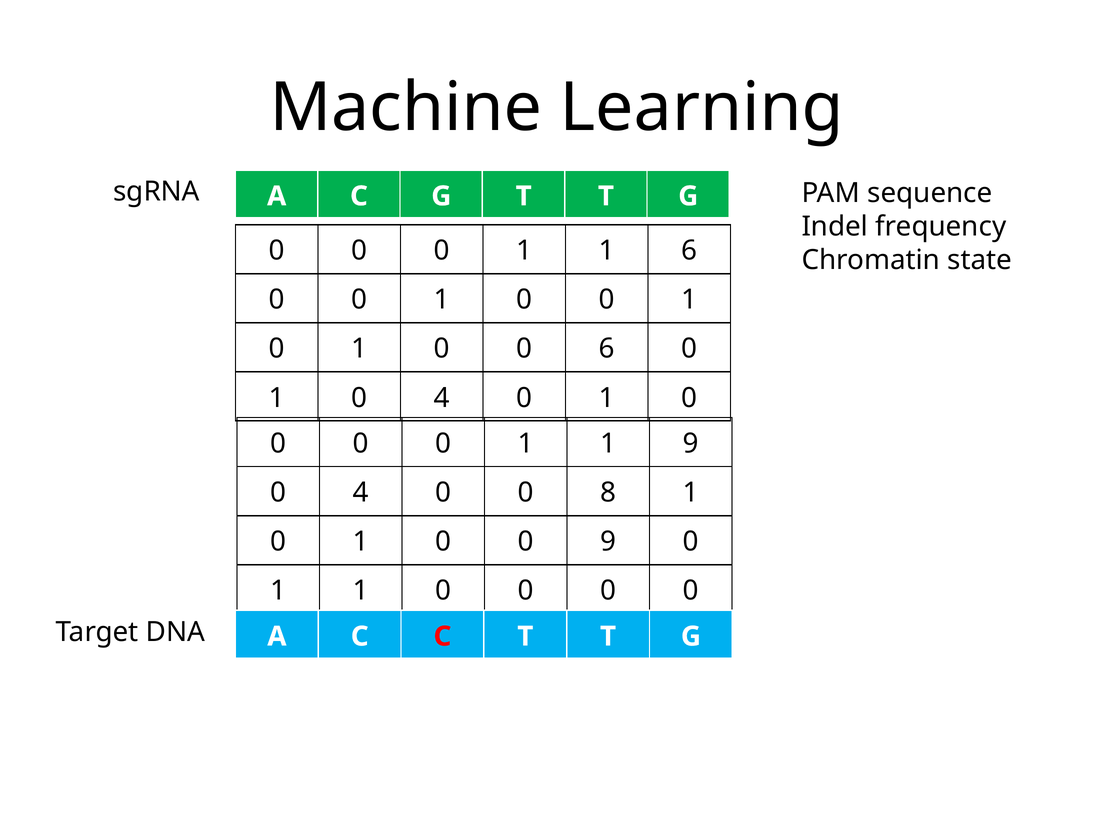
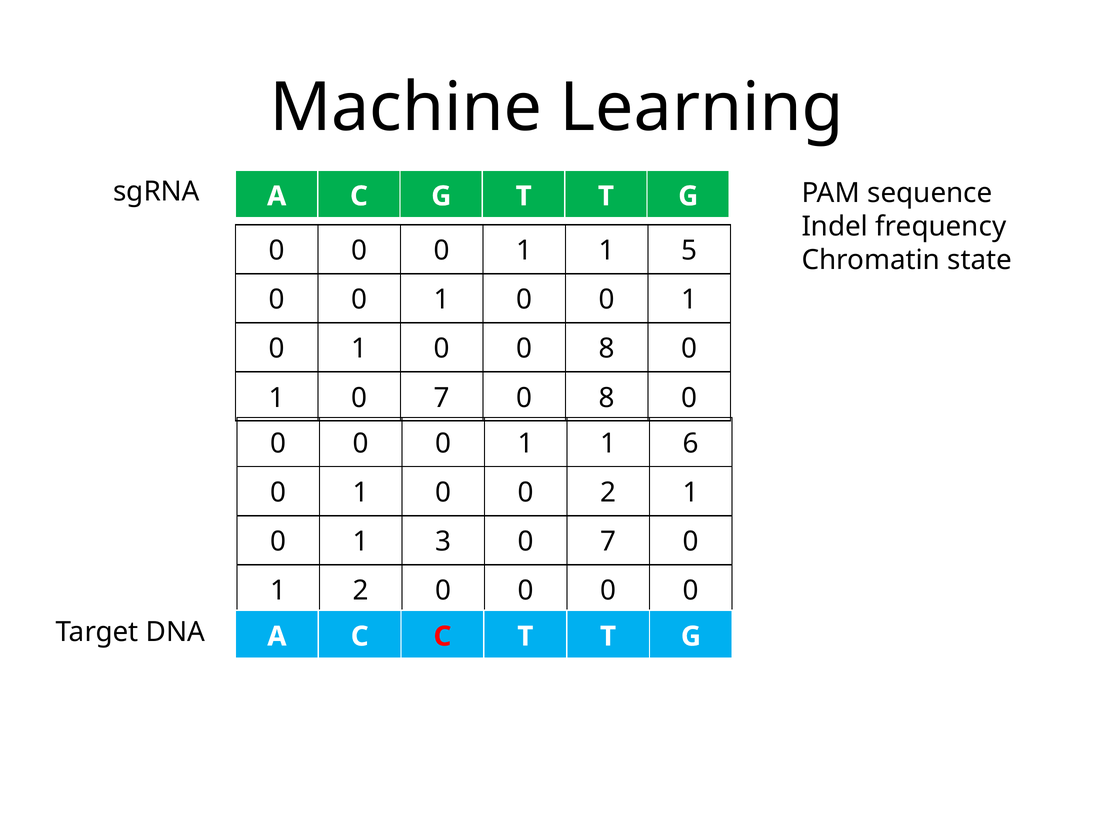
1 6: 6 -> 5 (689, 251)
0 0 6: 6 -> 8 (607, 349)
1 0 4: 4 -> 7 (442, 398)
1: 1 -> 8 (607, 398)
1 9: 9 -> 6 (691, 444)
4: 4 -> 1 (361, 493)
0 8: 8 -> 2 (608, 493)
0: 0 -> 3 (443, 542)
9: 9 -> 7 (608, 542)
1: 1 -> 2 (361, 591)
